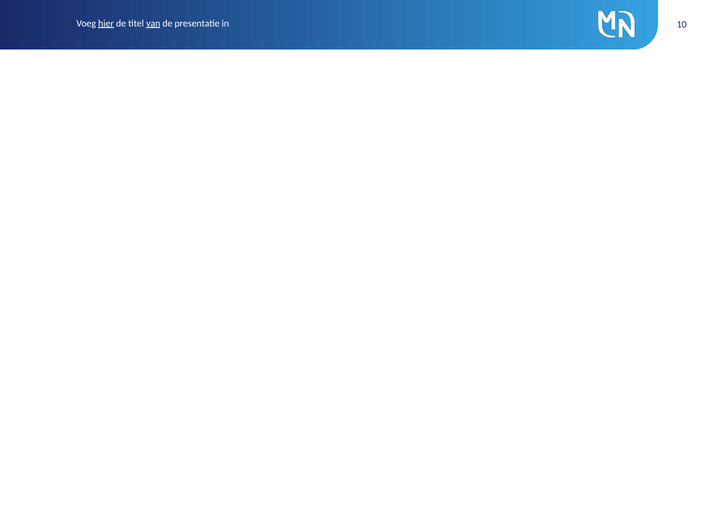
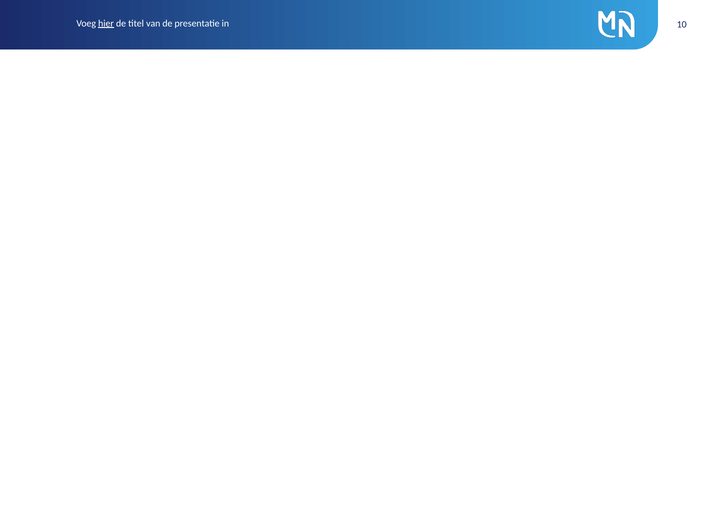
van underline: present -> none (153, 23)
